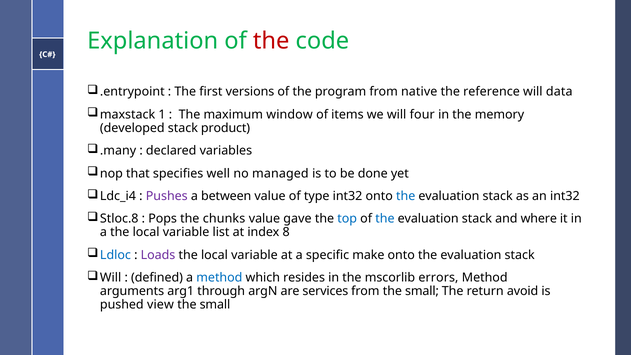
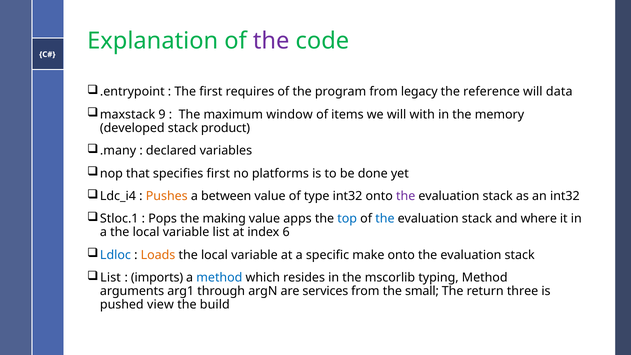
the colour: red -> purple (271, 41)
versions: versions -> requires (250, 92)
native: native -> legacy (419, 92)
1: 1 -> 9 (162, 115)
four: four -> with (422, 115)
specifies well: well -> first (218, 173)
managed: managed -> platforms (280, 173)
Pushes colour: purple -> orange (167, 196)
the colour: blue -> purple (406, 196)
Stloc.8: Stloc.8 -> Stloc.1 (119, 219)
chunks: chunks -> making (224, 219)
gave: gave -> apps (297, 219)
8: 8 -> 6 (286, 232)
Loads colour: purple -> orange (158, 255)
Will: Will -> List (111, 278)
defined: defined -> imports (157, 278)
errors: errors -> typing (439, 278)
avoid: avoid -> three (523, 291)
small: small -> build (215, 305)
